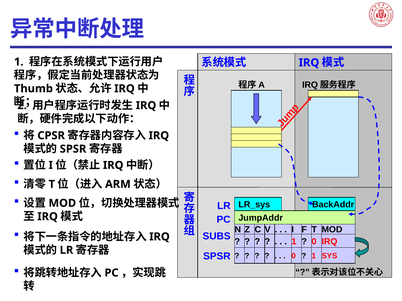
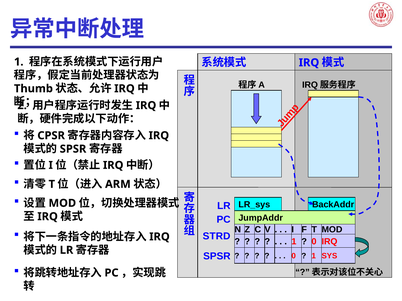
SUBS: SUBS -> STRD (217, 236)
